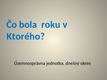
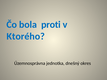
roku: roku -> proti (51, 25)
